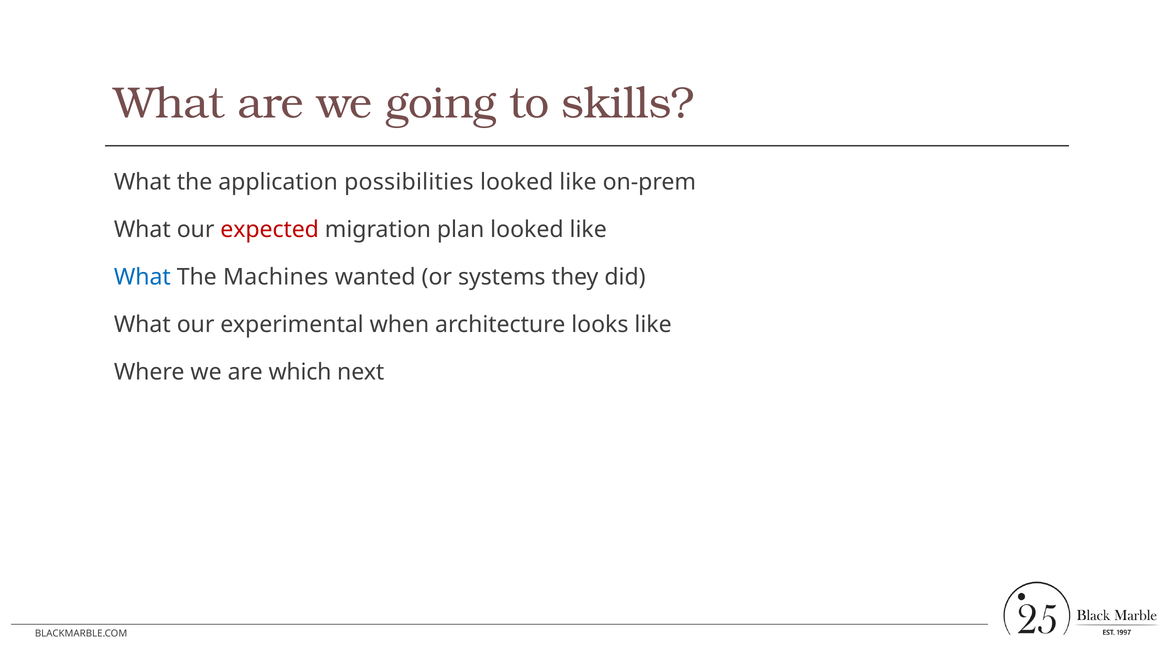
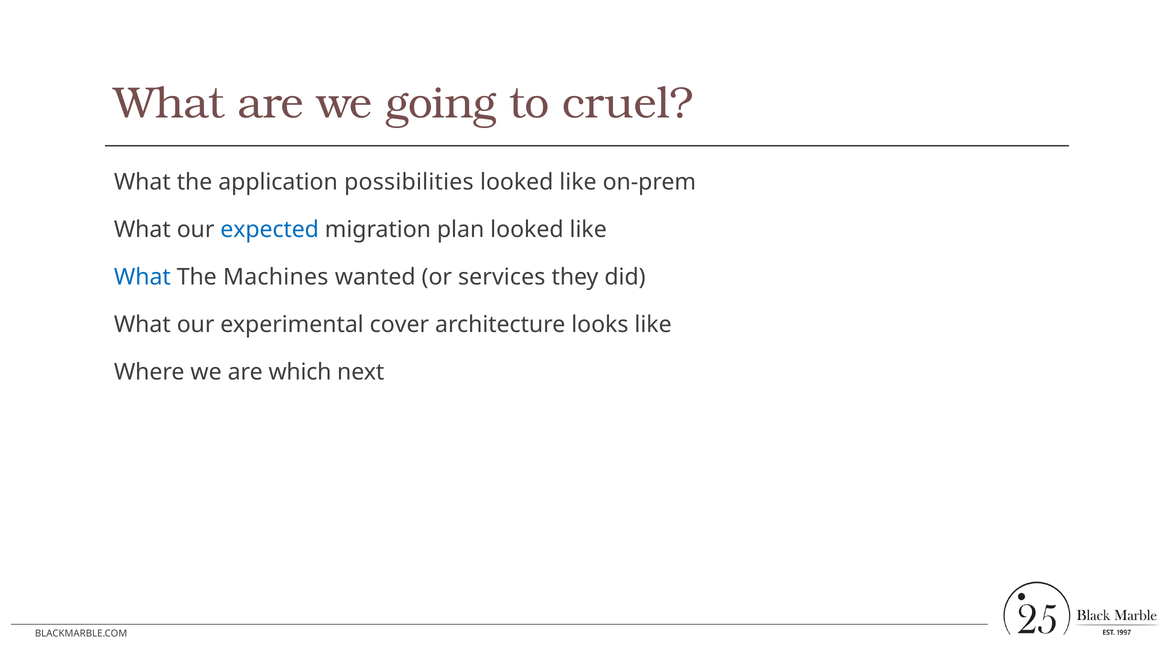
skills: skills -> cruel (628, 103)
expected colour: red -> blue (270, 230)
systems: systems -> services (502, 277)
when: when -> cover (399, 325)
